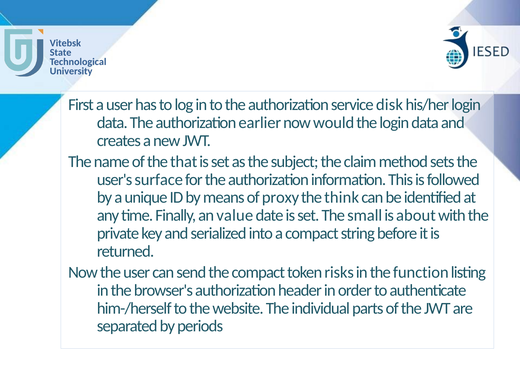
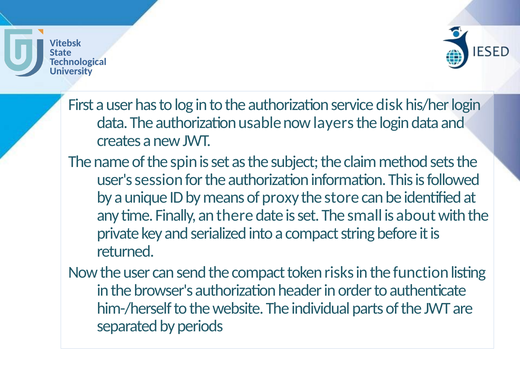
earlier: earlier -> usable (260, 123)
would: would -> layers (333, 123)
that: that -> spin (184, 162)
surface: surface -> session (159, 180)
think: think -> store (342, 198)
value: value -> there (235, 215)
